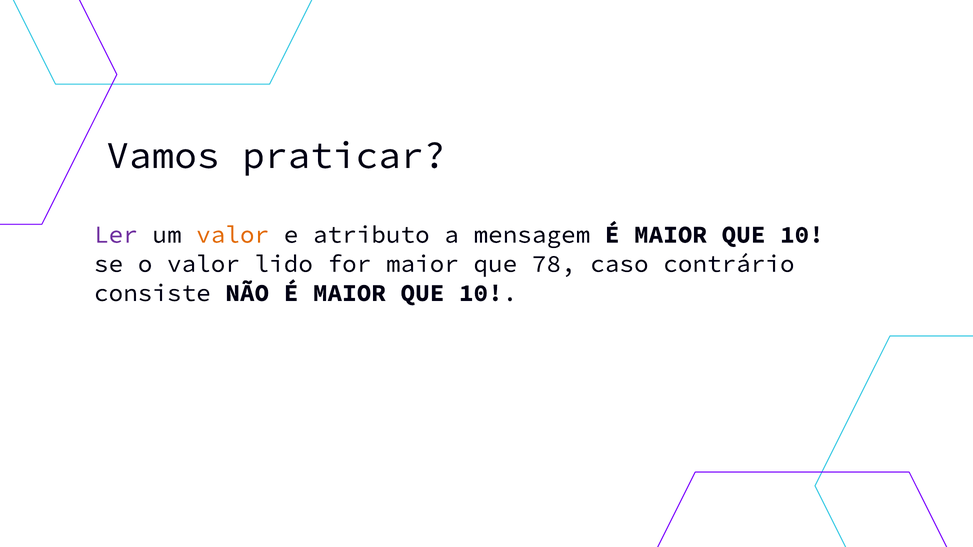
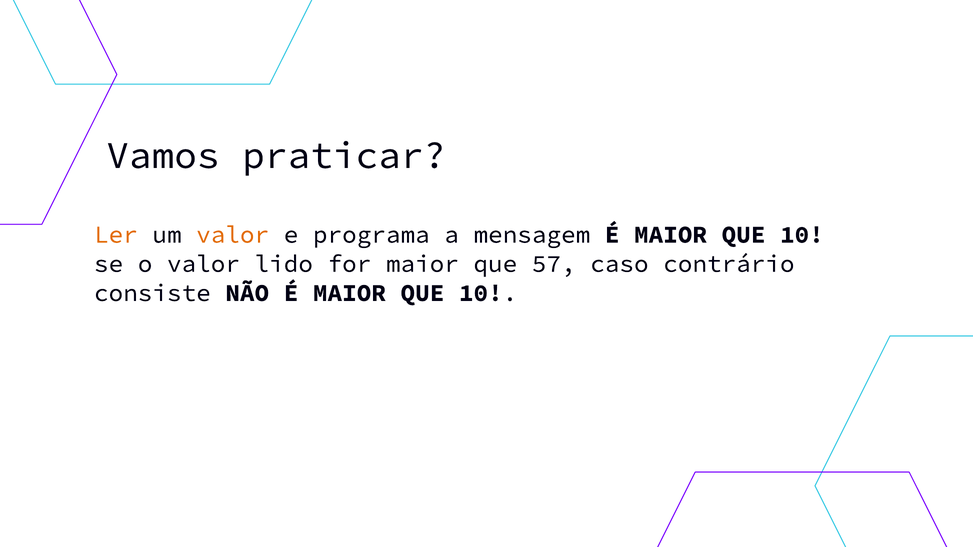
Ler colour: purple -> orange (116, 235)
atributo: atributo -> programa (371, 235)
78: 78 -> 57 (554, 264)
